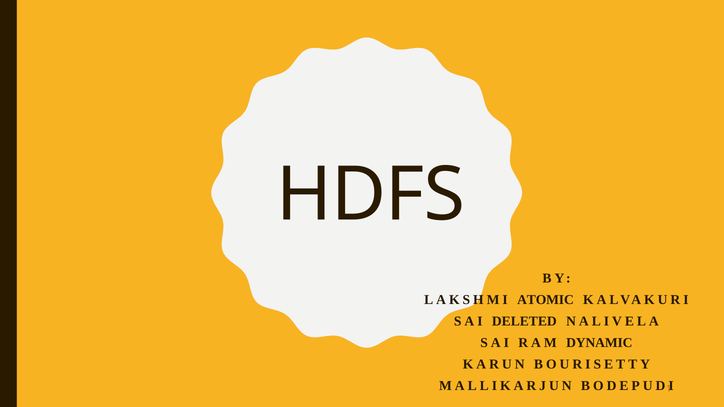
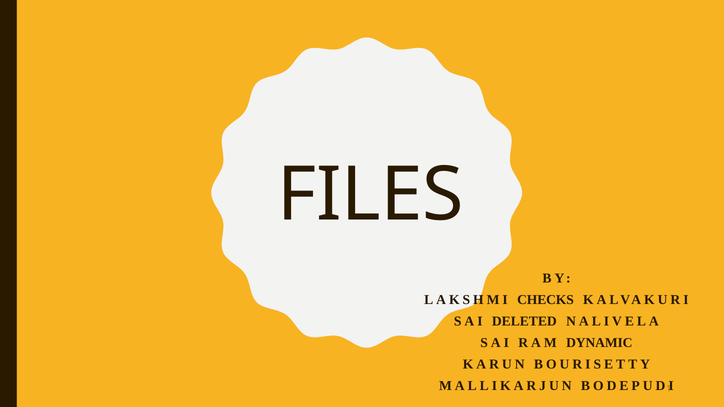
HDFS: HDFS -> FILES (370, 195)
ATOMIC: ATOMIC -> CHECKS (545, 300)
